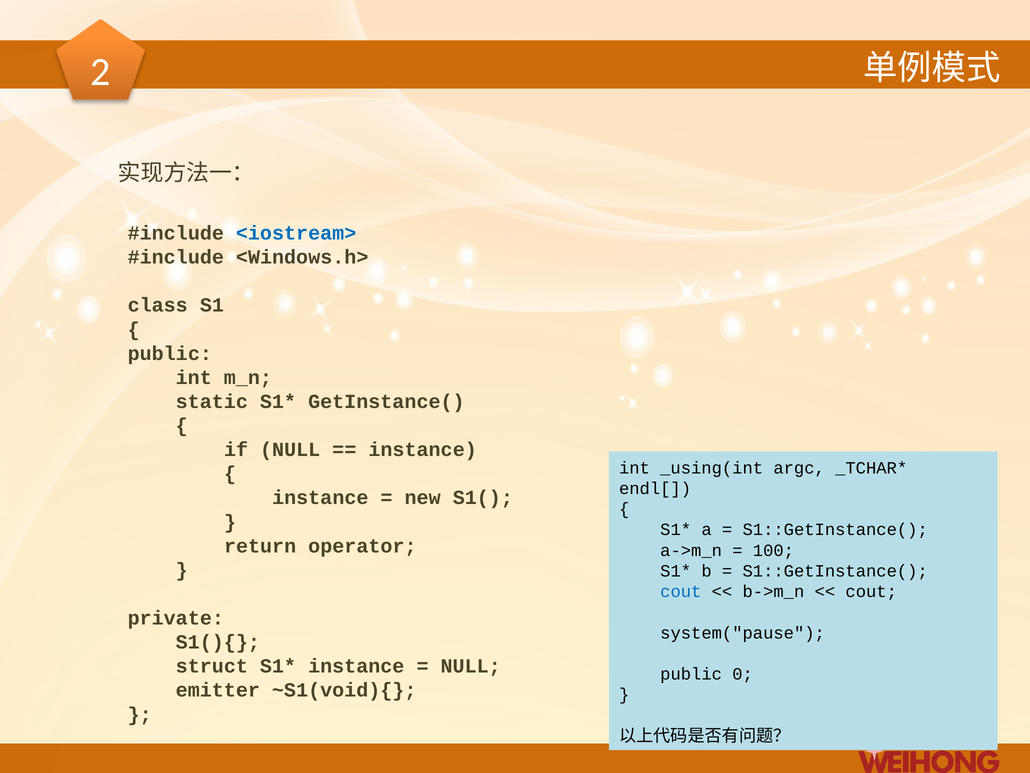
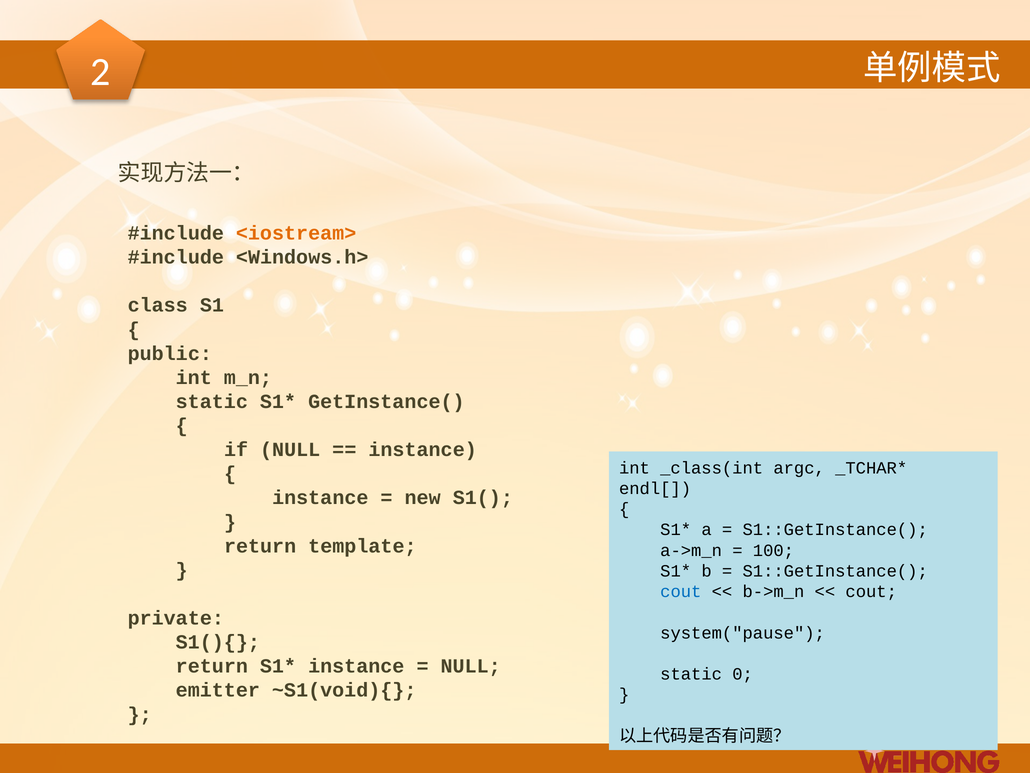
<iostream> colour: blue -> orange (296, 233)
_using(int: _using(int -> _class(int (712, 468)
operator: operator -> template (362, 546)
struct: struct -> return (212, 666)
public: public -> static (691, 674)
